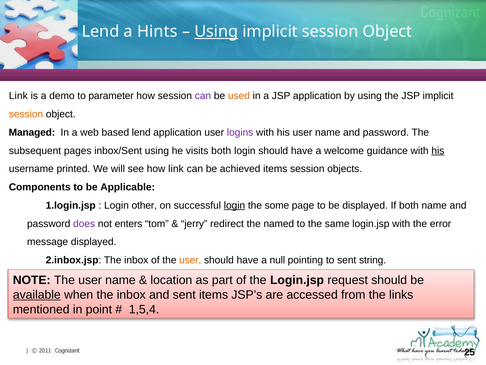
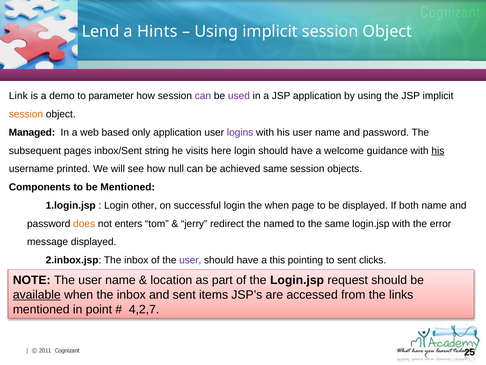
Using underline: present -> none (216, 32)
used colour: orange -> purple (239, 96)
based lend: lend -> only (141, 132)
inbox/Sent using: using -> string (157, 150)
visits both: both -> here (221, 150)
how link: link -> null (176, 169)
achieved items: items -> same (275, 169)
be Applicable: Applicable -> Mentioned (128, 187)
login underline: present -> none (234, 205)
the some: some -> when (277, 205)
does colour: purple -> orange (84, 223)
user colour: orange -> purple (190, 260)
null: null -> this (277, 260)
string: string -> clicks (373, 260)
1,5,4: 1,5,4 -> 4,2,7 (144, 309)
